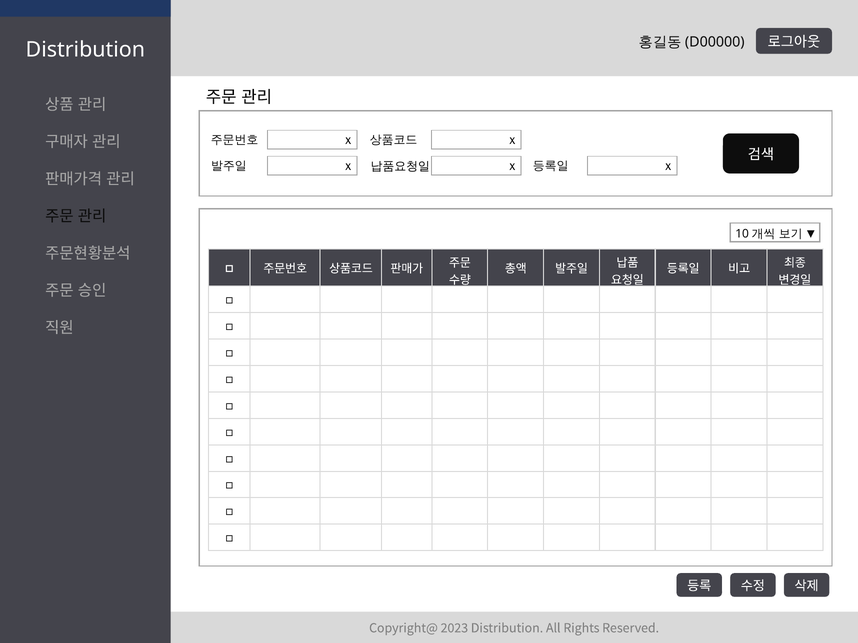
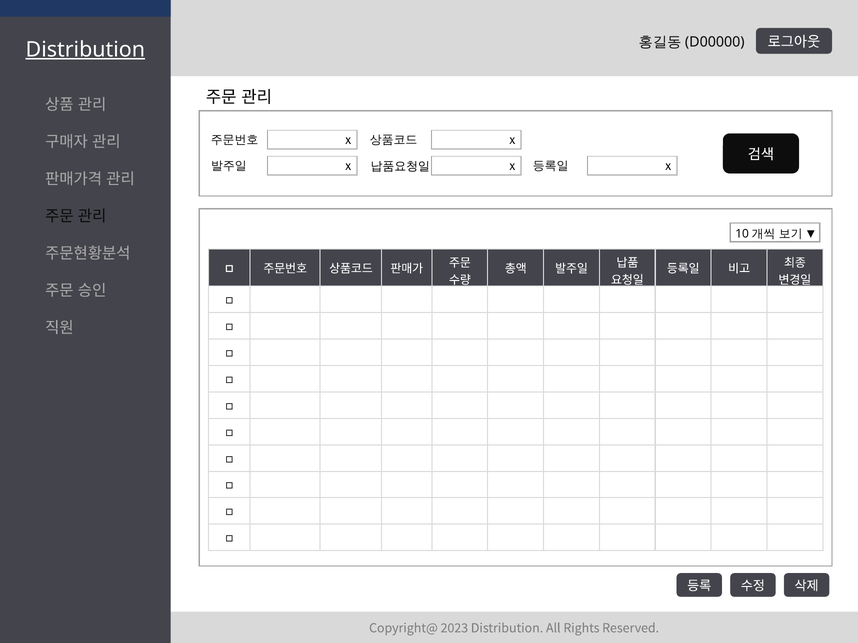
Distribution underline: none -> present (85, 50)
